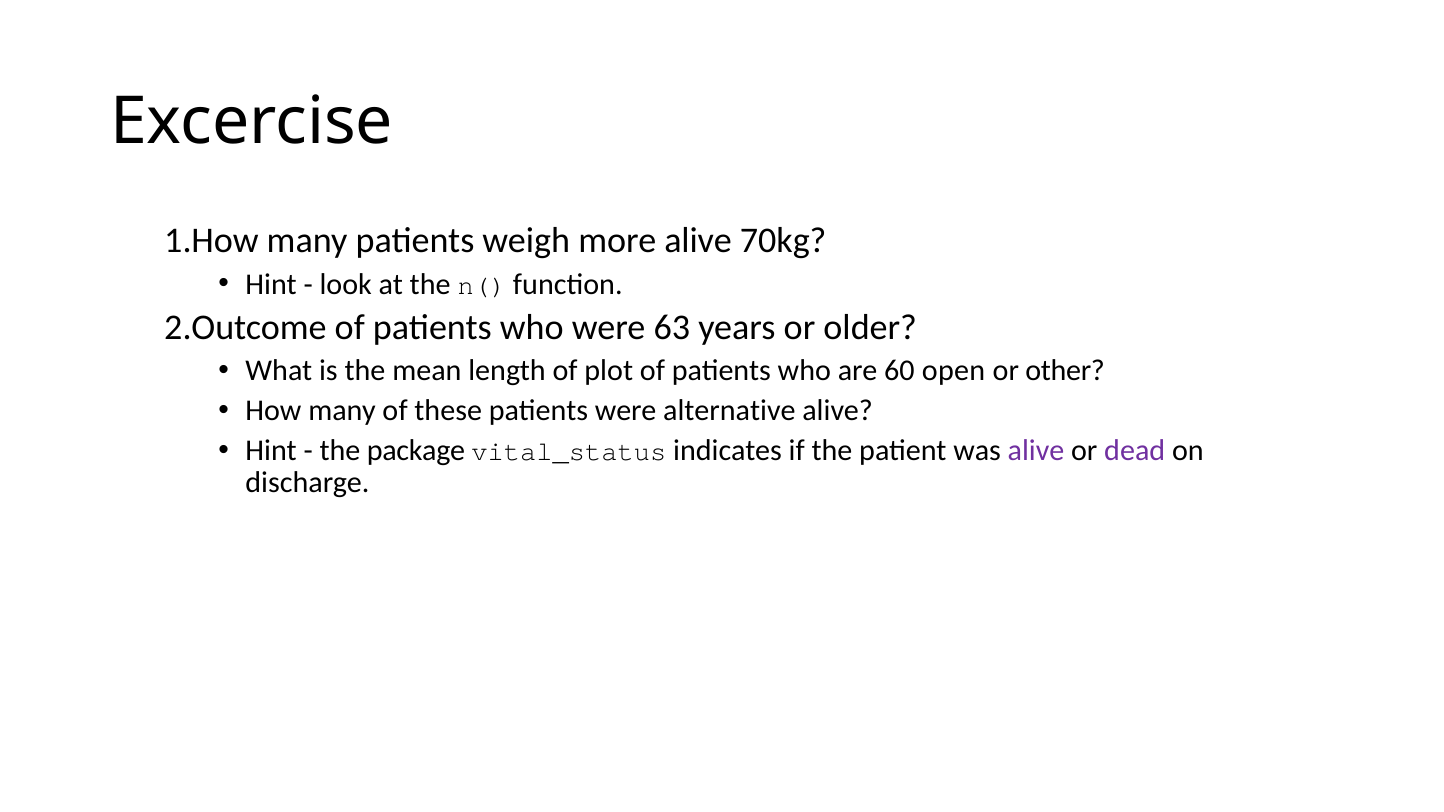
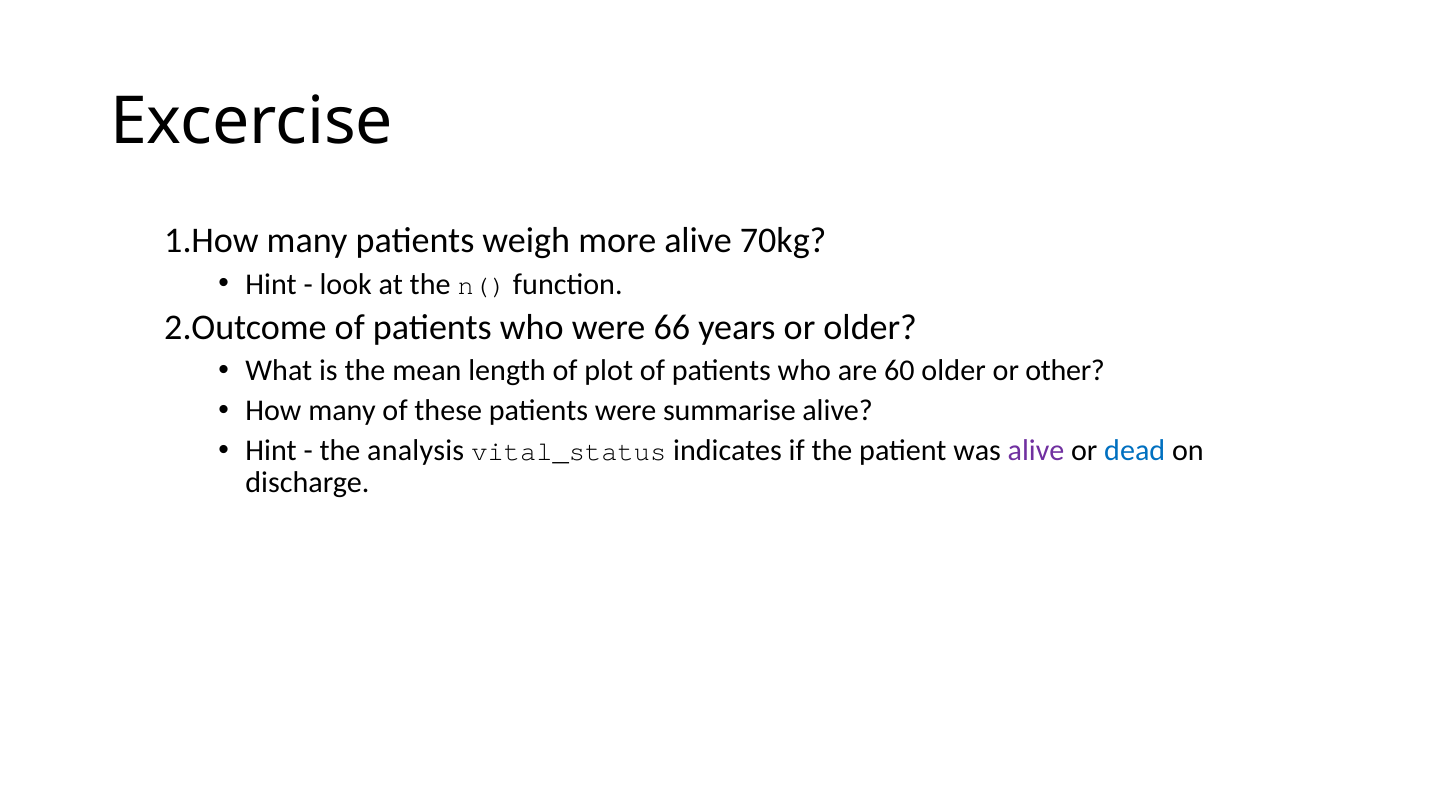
63: 63 -> 66 (672, 327)
60 open: open -> older (954, 371)
alternative: alternative -> summarise (729, 411)
package: package -> analysis (416, 451)
dead colour: purple -> blue (1135, 451)
